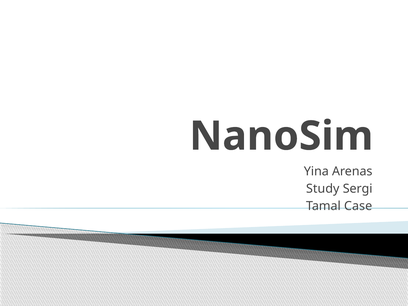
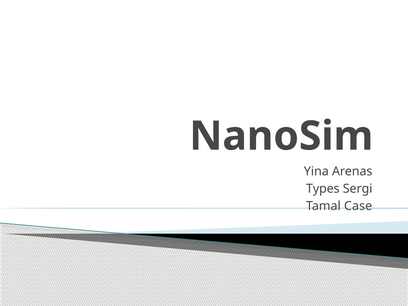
Study: Study -> Types (323, 189)
